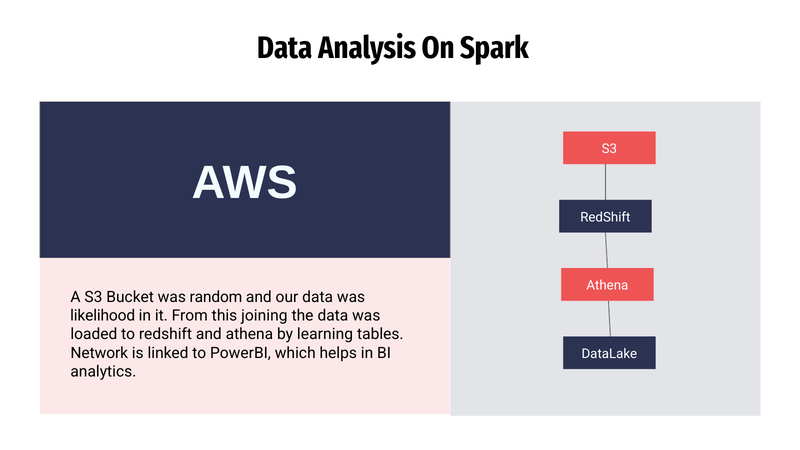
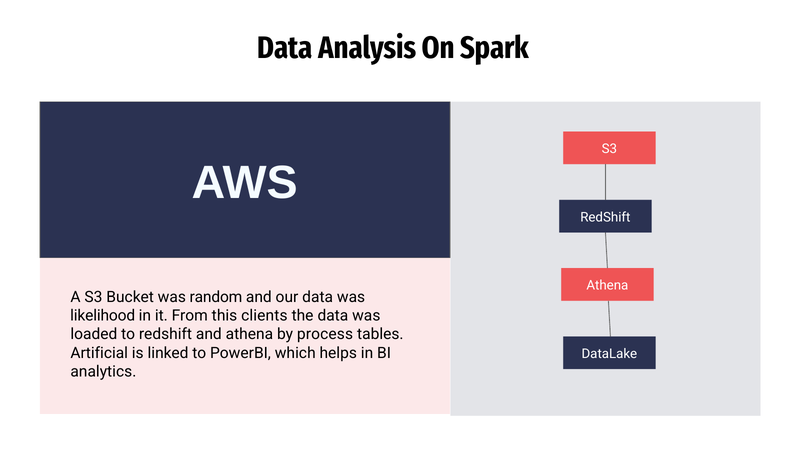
joining: joining -> clients (264, 316)
learning: learning -> process (325, 334)
Network: Network -> Artificial (99, 353)
